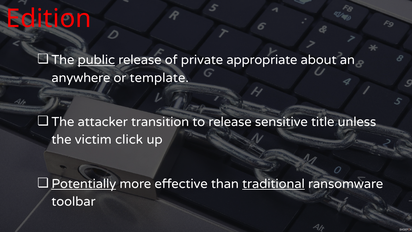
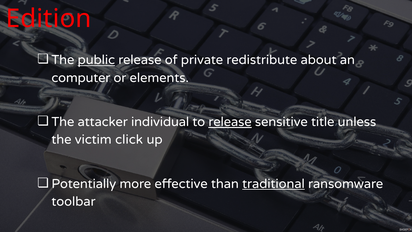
appropriate: appropriate -> redistribute (262, 60)
anywhere: anywhere -> computer (81, 78)
template: template -> elements (159, 78)
transition: transition -> individual (160, 122)
release underline: none -> present (230, 122)
Potentially underline: present -> none (84, 184)
